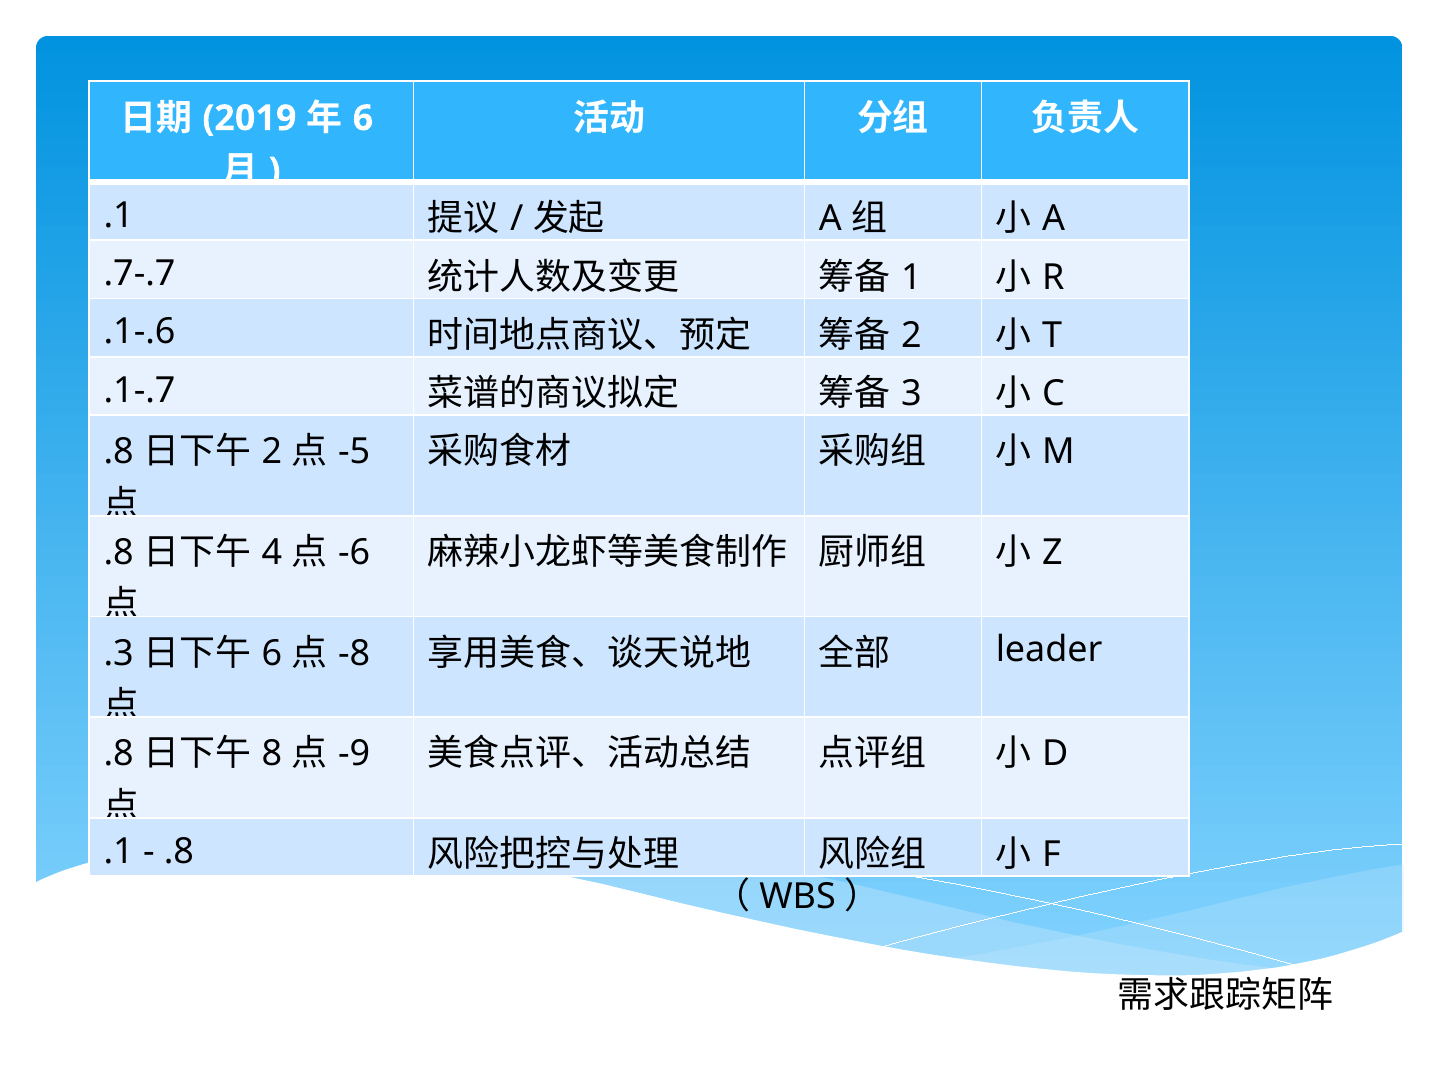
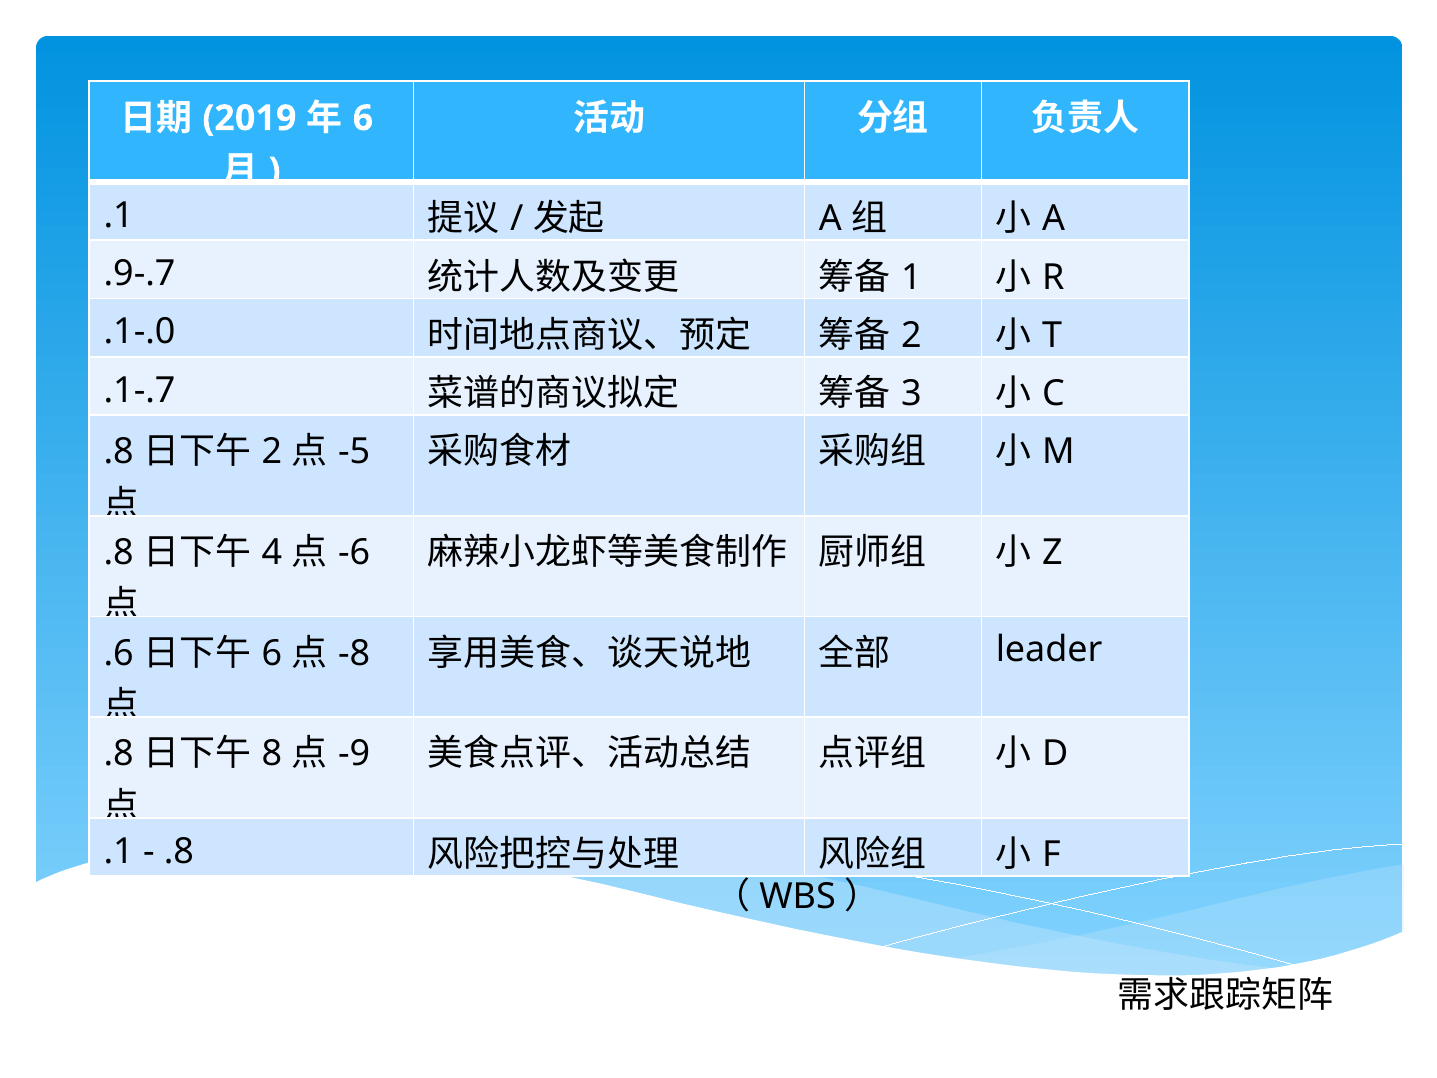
.7-.7: .7-.7 -> .9-.7 (140, 274)
.1-.6: .1-.6 -> .1-.0 (140, 332)
.3: .3 -> .6 (119, 653)
